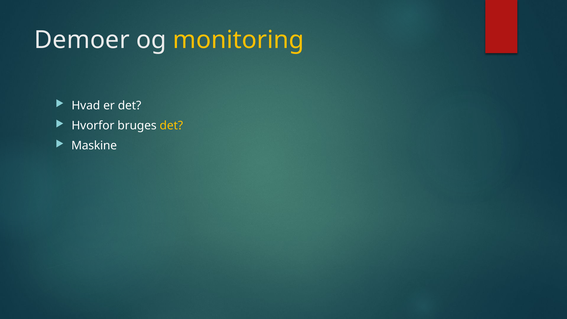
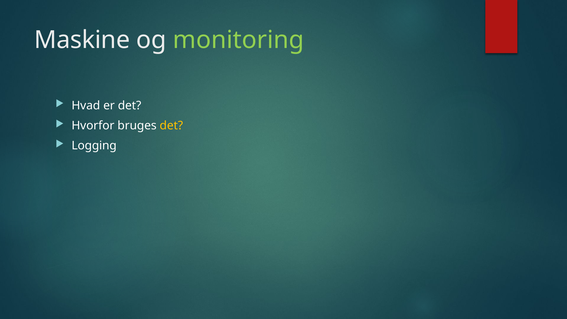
Demoer: Demoer -> Maskine (82, 40)
monitoring colour: yellow -> light green (238, 40)
Maskine: Maskine -> Logging (94, 146)
